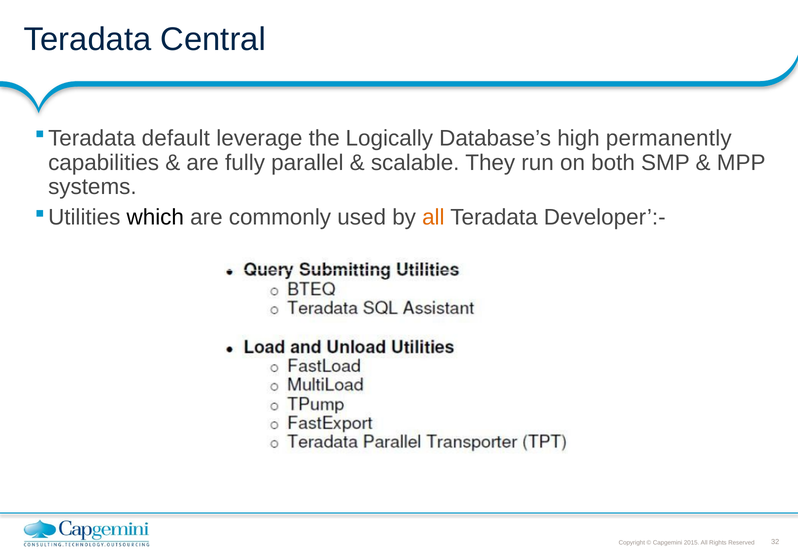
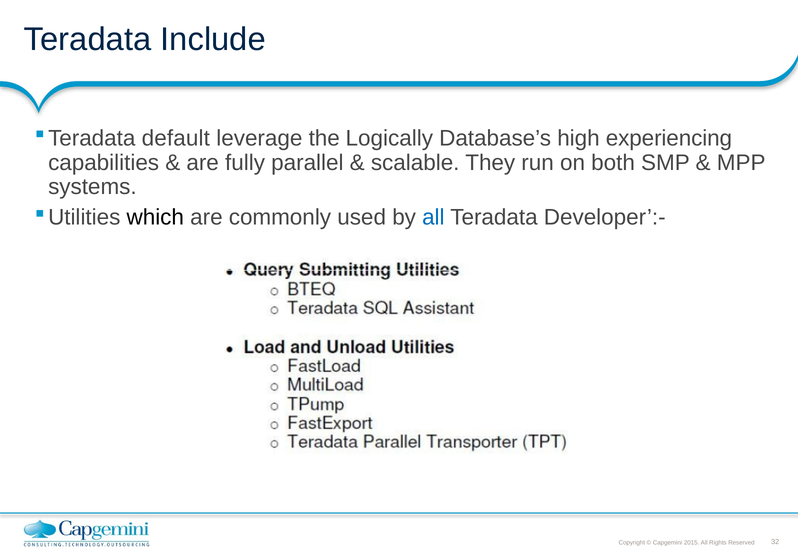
Central: Central -> Include (213, 40)
permanently: permanently -> experiencing (669, 138)
all colour: orange -> blue (433, 217)
